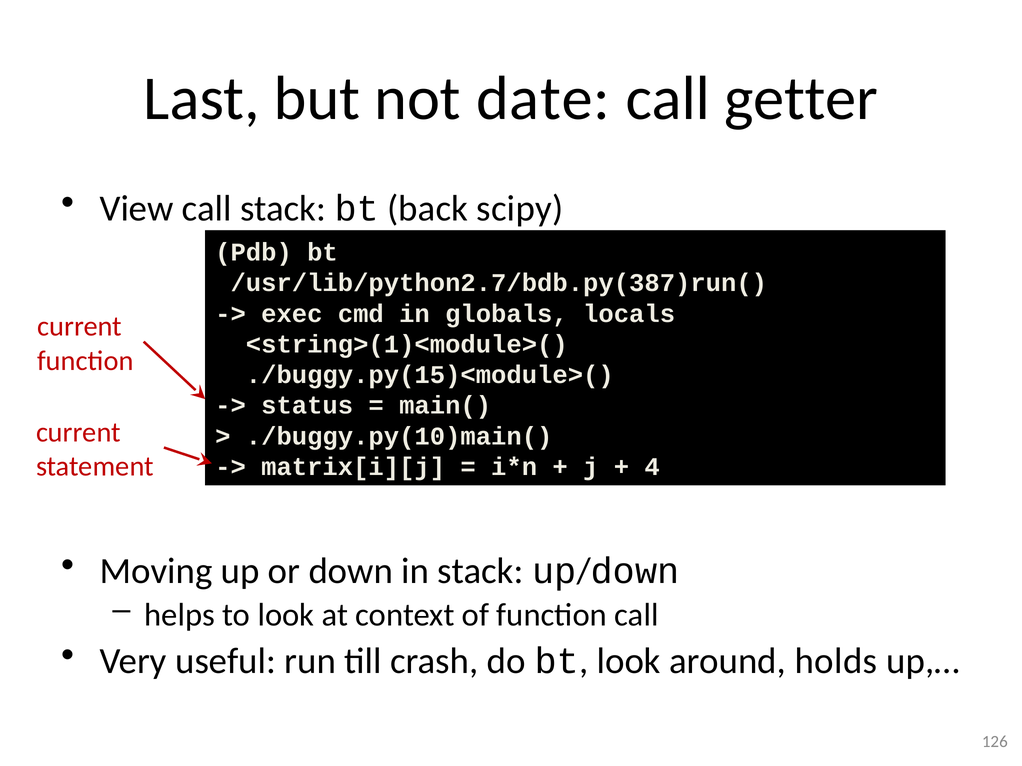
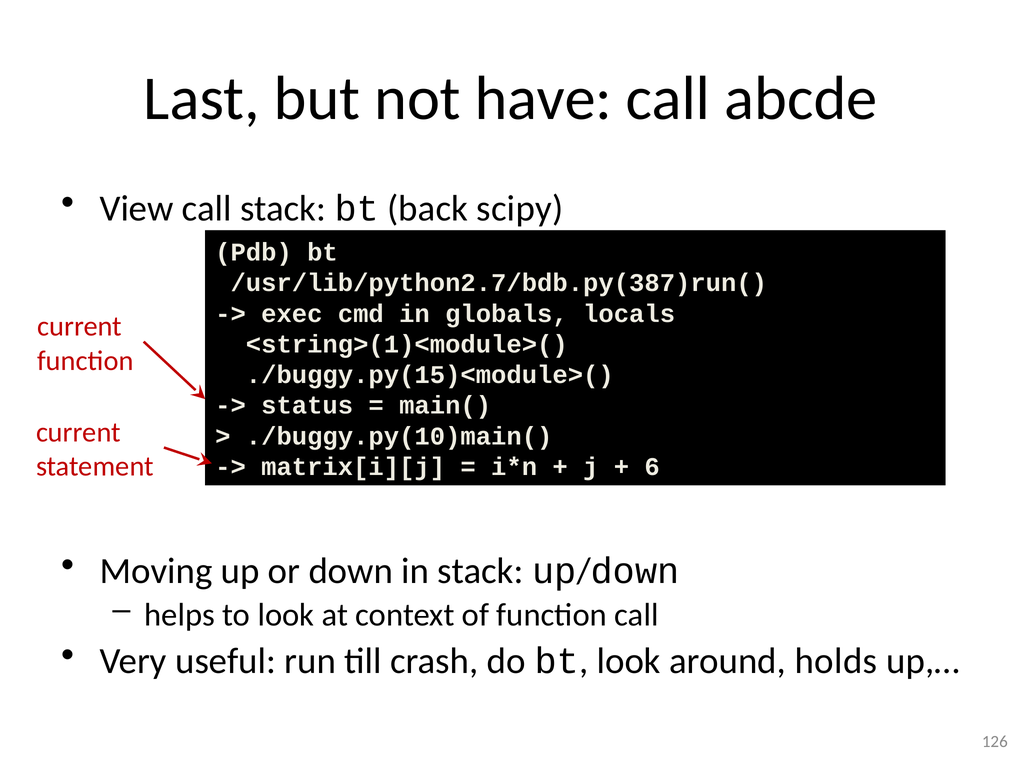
date: date -> have (543, 99)
getter: getter -> abcde (801, 99)
4: 4 -> 6 (652, 467)
